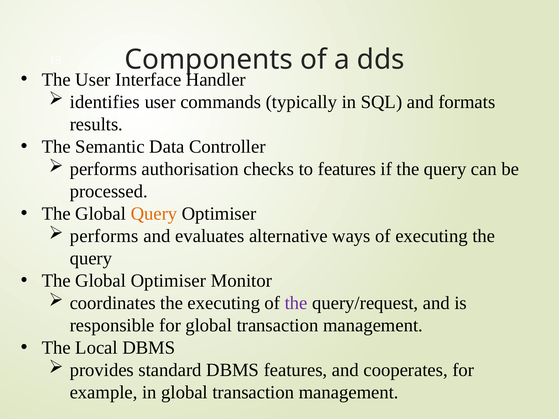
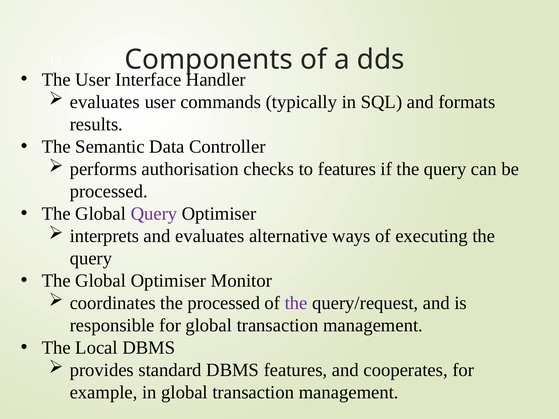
identifies: identifies -> evaluates (105, 102)
Query colour: orange -> purple (154, 214)
performs: performs -> interprets (104, 236)
the executing: executing -> processed (224, 303)
